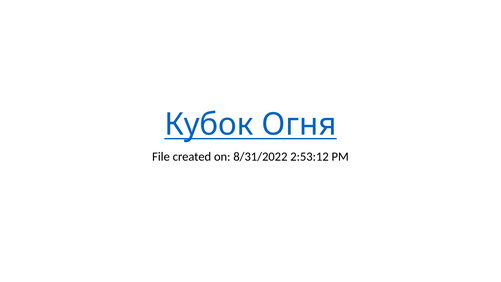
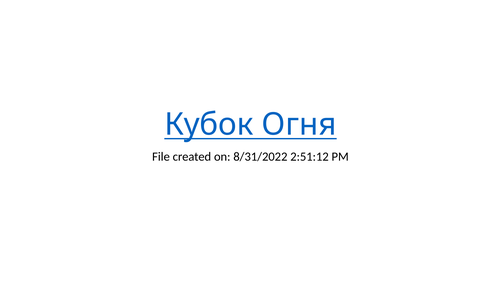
2:53:12: 2:53:12 -> 2:51:12 (309, 157)
